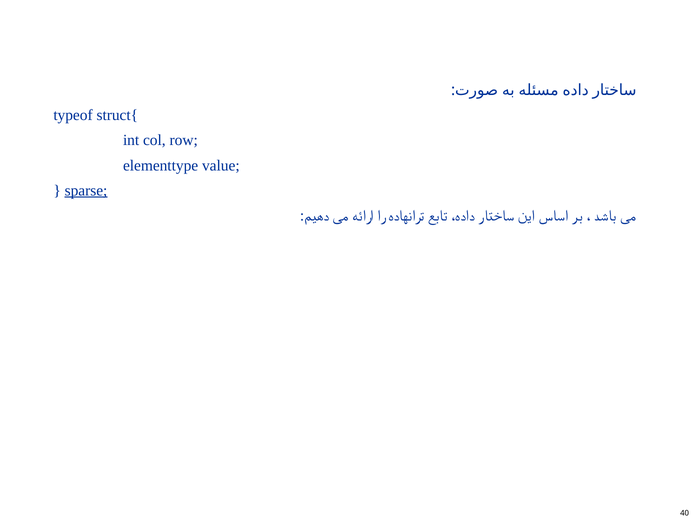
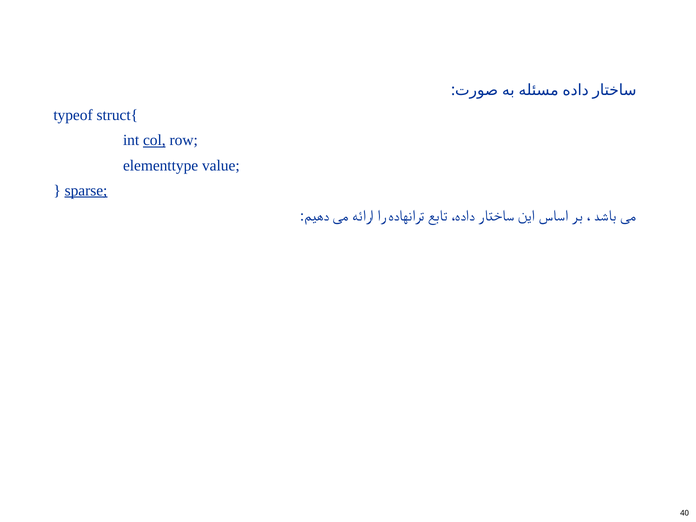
col underline: none -> present (154, 140)
